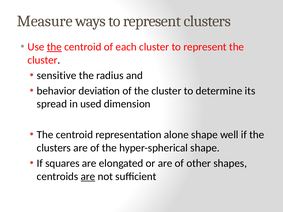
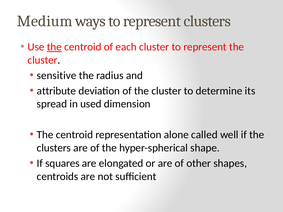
Measure: Measure -> Medium (45, 21)
behavior: behavior -> attribute (56, 91)
alone shape: shape -> called (204, 135)
are underline: present -> none (88, 177)
